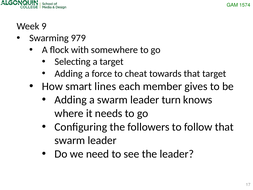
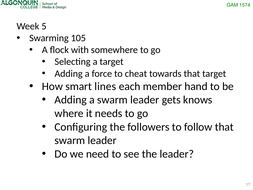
9: 9 -> 5 (44, 26)
979: 979 -> 105 (78, 38)
gives: gives -> hand (196, 86)
turn: turn -> gets (171, 100)
